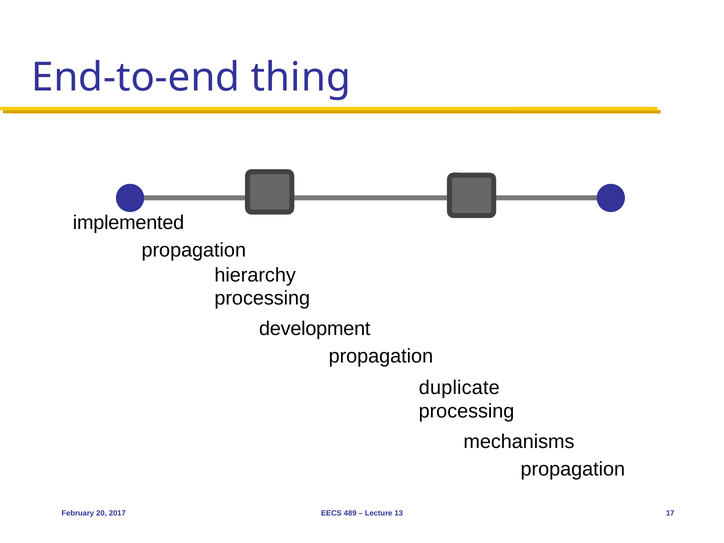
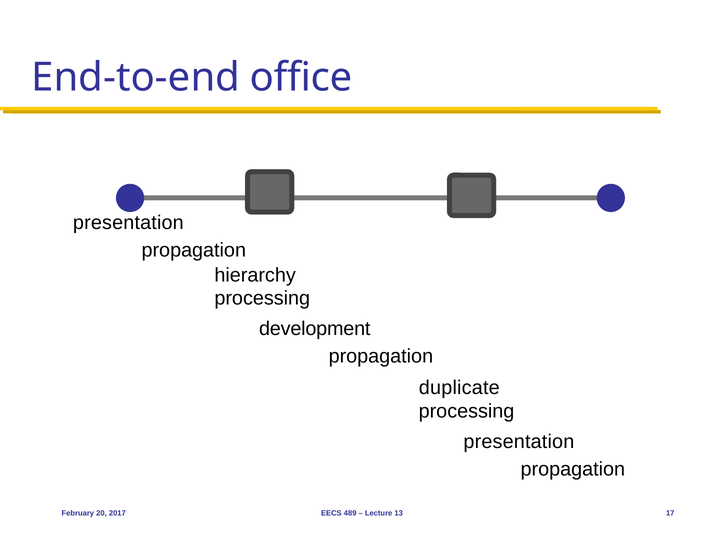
thing: thing -> office (301, 78)
implemented: implemented -> presentation (128, 223)
mechanisms: mechanisms -> presentation (519, 442)
